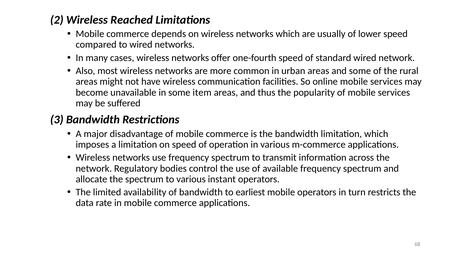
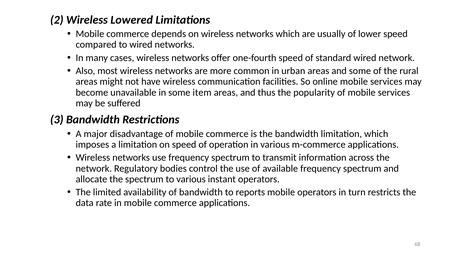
Reached: Reached -> Lowered (132, 20)
earliest: earliest -> reports (250, 192)
